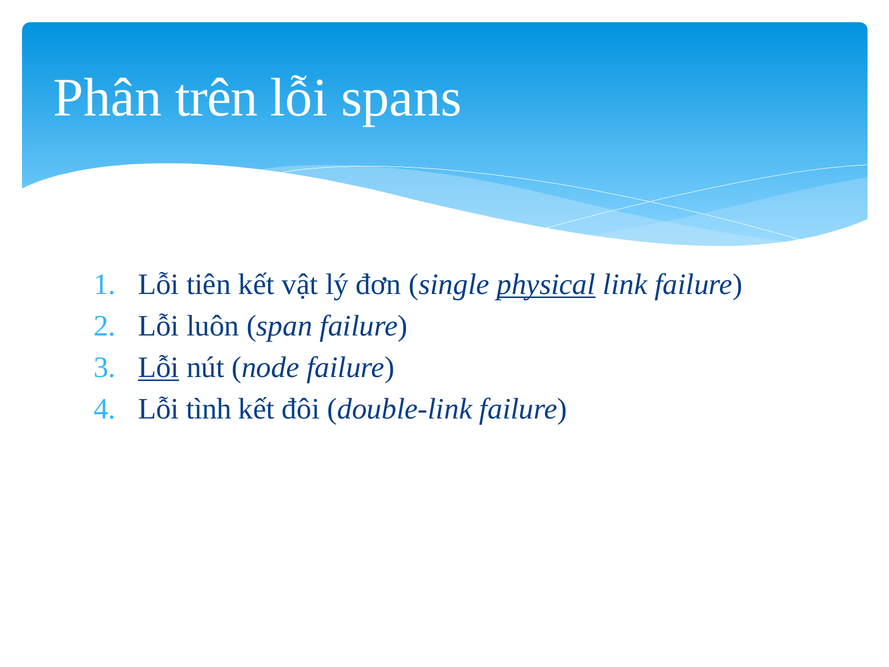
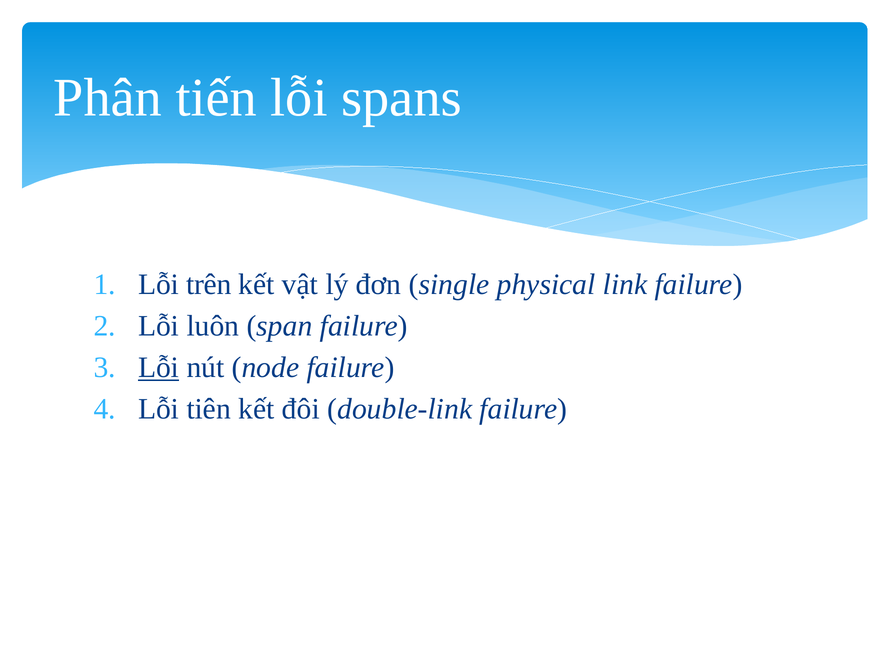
trên: trên -> tiến (216, 98)
tiên: tiên -> trên (209, 284)
physical underline: present -> none (546, 284)
tình: tình -> tiên (209, 409)
